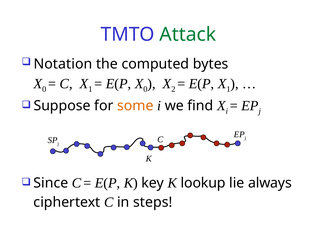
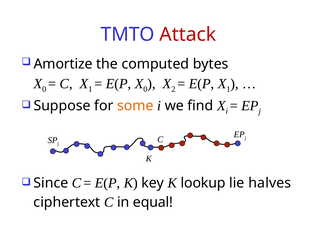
Attack colour: green -> red (188, 34)
Notation: Notation -> Amortize (63, 64)
always: always -> halves (270, 183)
steps: steps -> equal (153, 202)
